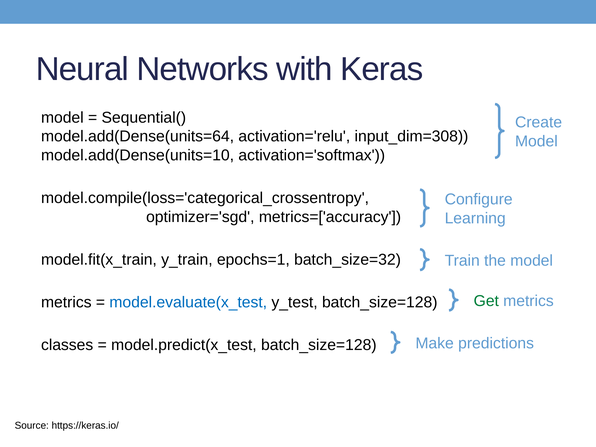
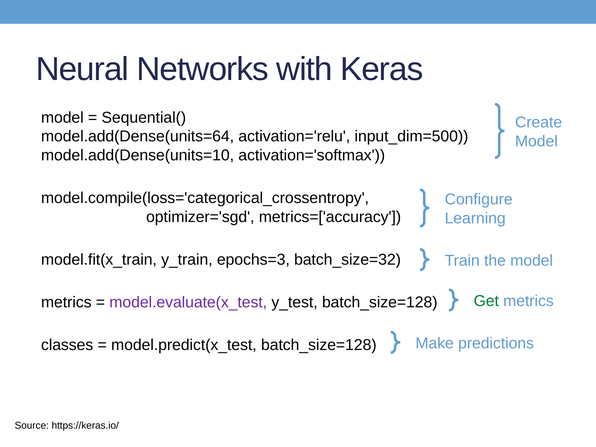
input_dim=308: input_dim=308 -> input_dim=500 (411, 136)
epochs=1: epochs=1 -> epochs=3 (253, 260)
model.evaluate(x_test colour: blue -> purple (188, 302)
